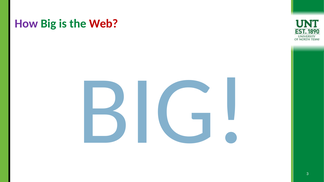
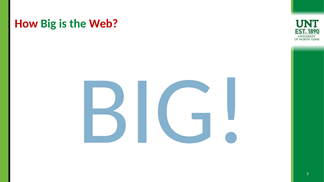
How colour: purple -> red (26, 24)
